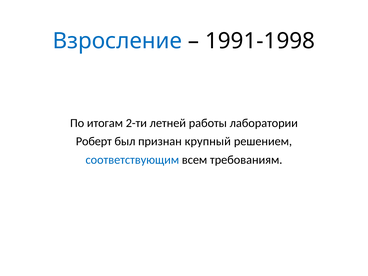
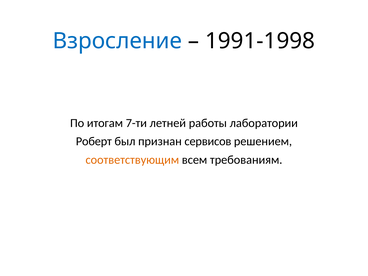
2-ти: 2-ти -> 7-ти (136, 123)
крупный: крупный -> сервисов (208, 141)
соответствующим colour: blue -> orange (132, 160)
